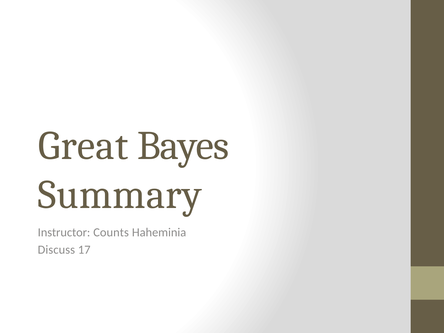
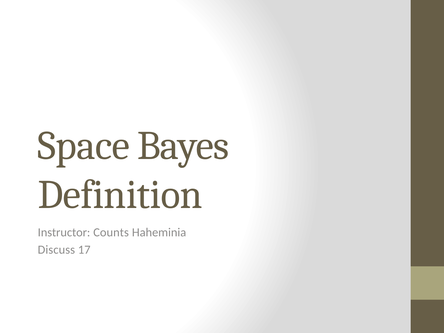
Great: Great -> Space (84, 146)
Summary: Summary -> Definition (120, 195)
